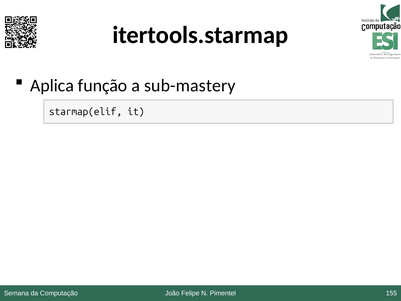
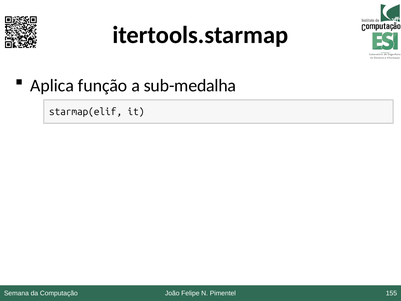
sub-mastery: sub-mastery -> sub-medalha (190, 85)
